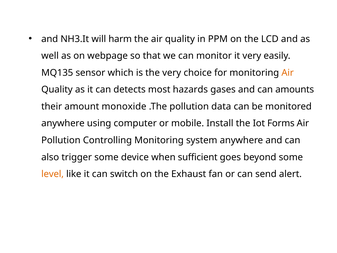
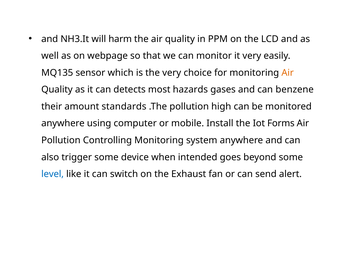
amounts: amounts -> benzene (295, 90)
monoxide: monoxide -> standards (124, 106)
data: data -> high (221, 106)
sufficient: sufficient -> intended (198, 157)
level colour: orange -> blue (53, 174)
